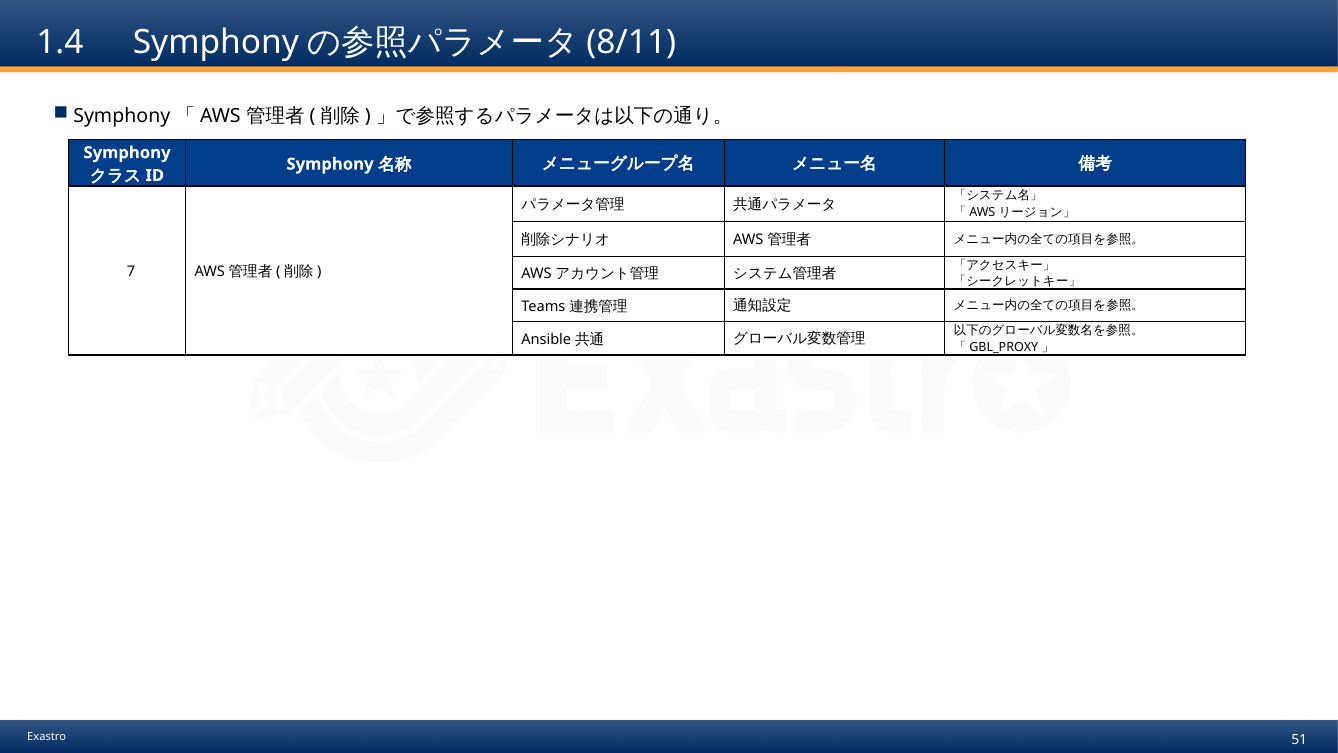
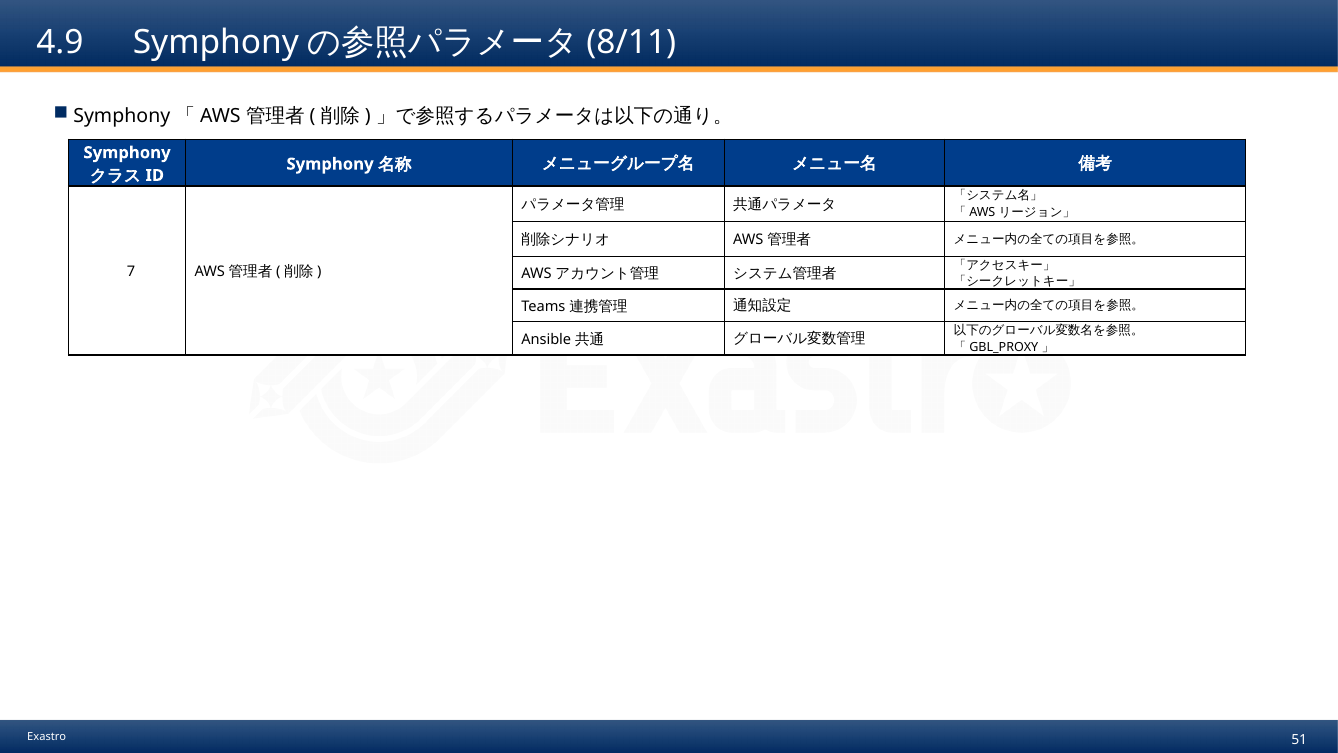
1.4: 1.4 -> 4.9 (60, 43)
